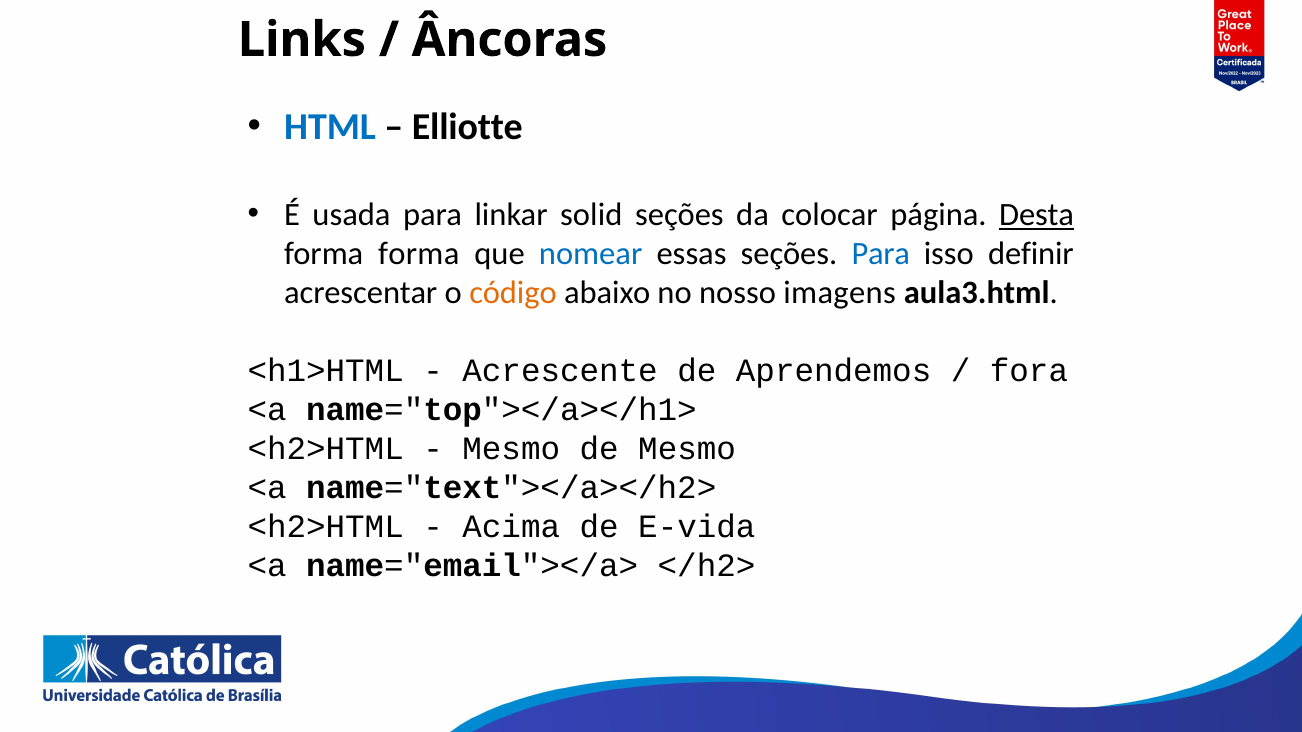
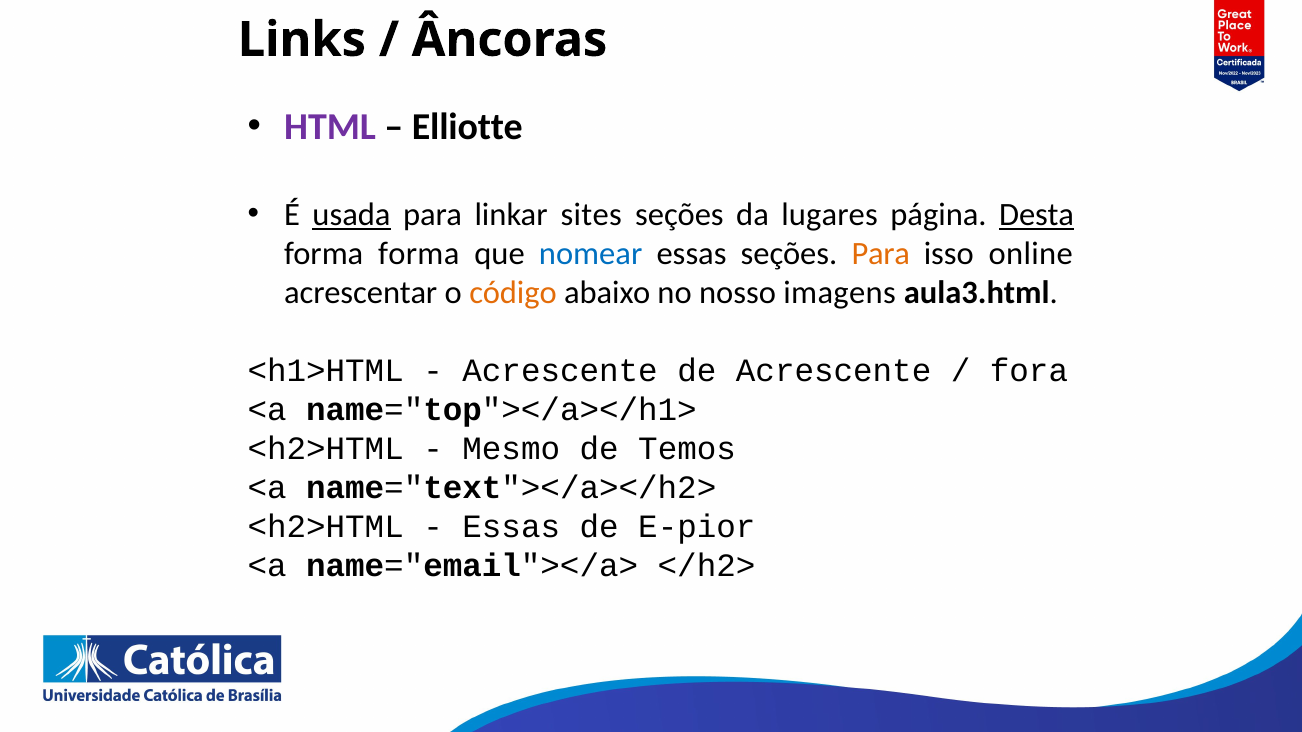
HTML colour: blue -> purple (330, 127)
usada underline: none -> present (351, 215)
solid: solid -> sites (591, 215)
colocar: colocar -> lugares (830, 215)
Para colour: blue -> orange (881, 254)
definir: definir -> online (1031, 254)
de Aprendemos: Aprendemos -> Acrescente (834, 371)
de Mesmo: Mesmo -> Temos (687, 449)
Acima: Acima -> Essas (511, 527)
E-vida: E-vida -> E-pior (697, 527)
